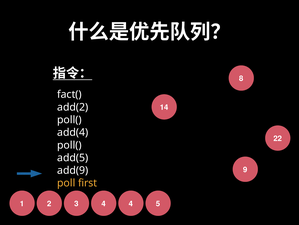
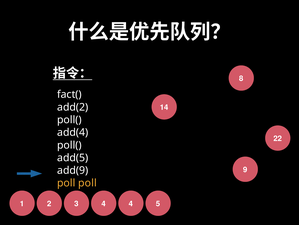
first: first -> poll (87, 182)
